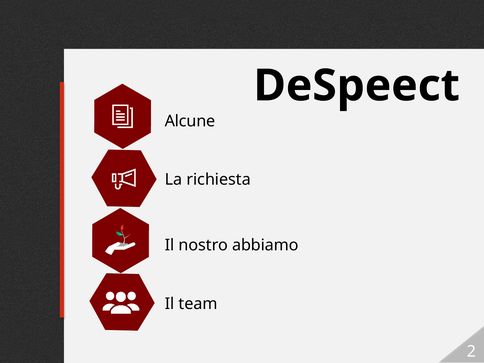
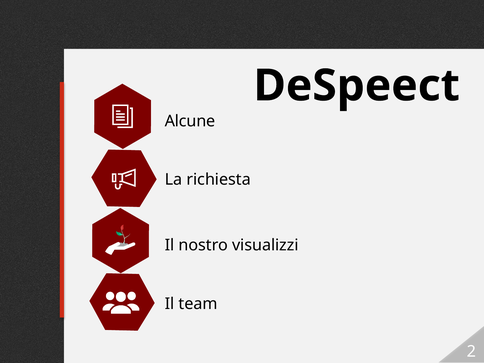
abbiamo: abbiamo -> visualizzi (265, 245)
